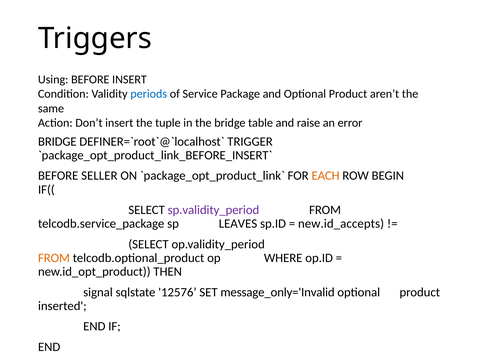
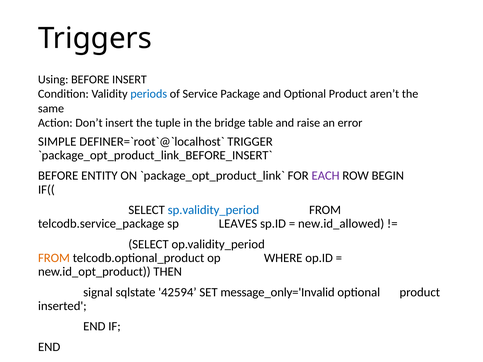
BRIDGE: BRIDGE -> SIMPLE (57, 142)
SELLER: SELLER -> ENTITY (99, 176)
EACH colour: orange -> purple (326, 176)
sp.validity_period colour: purple -> blue (213, 210)
new.id_accepts: new.id_accepts -> new.id_allowed (341, 224)
12576: 12576 -> 42594 (177, 292)
